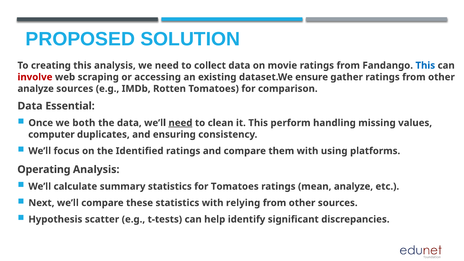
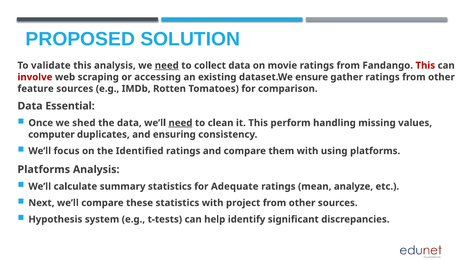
creating: creating -> validate (51, 65)
need underline: none -> present (167, 65)
This colour: blue -> red (425, 65)
analyze: analyze -> feature (36, 89)
both: both -> shed (84, 123)
Operating: Operating -> Platforms (44, 169)
for Tomatoes: Tomatoes -> Adequate (235, 186)
relying: relying -> project (243, 203)
scatter: scatter -> system (102, 219)
